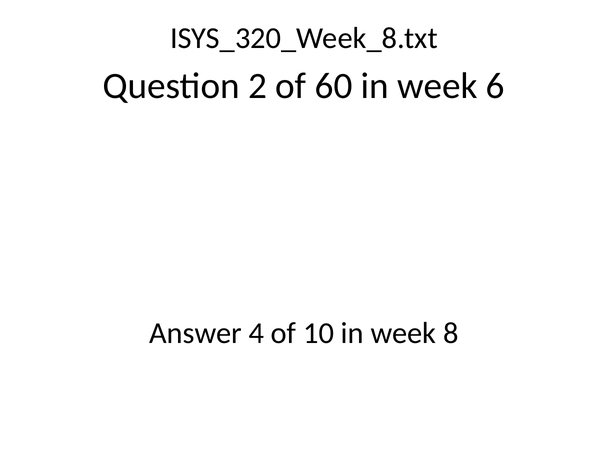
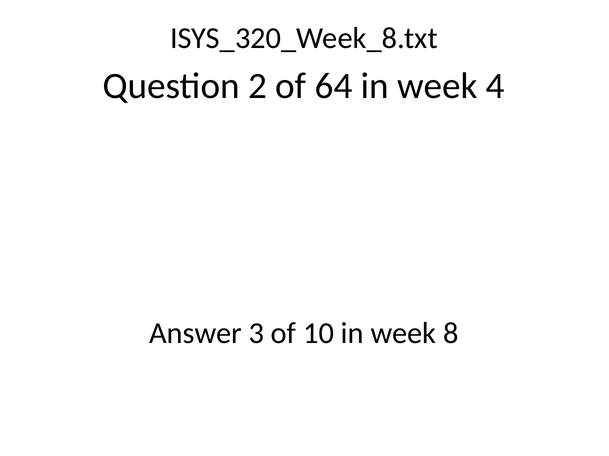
60: 60 -> 64 (334, 86)
6: 6 -> 4 (495, 86)
4: 4 -> 3 (256, 334)
